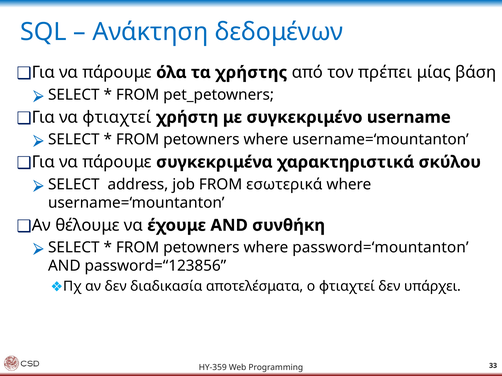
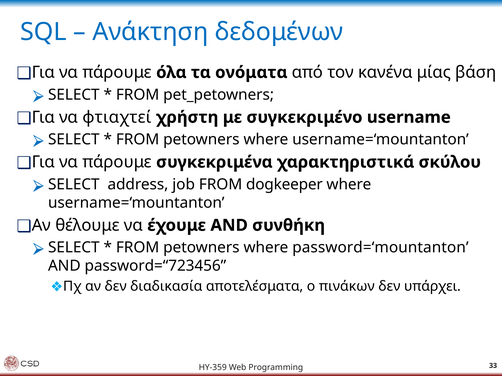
χρήστης: χρήστης -> ονόματα (251, 73)
πρέπει: πρέπει -> κανένα (385, 73)
εσωτερικά: εσωτερικά -> dogkeeper (284, 185)
password=“123856: password=“123856 -> password=“723456 (155, 266)
ο φτιαχτεί: φτιαχτεί -> πινάκων (347, 286)
